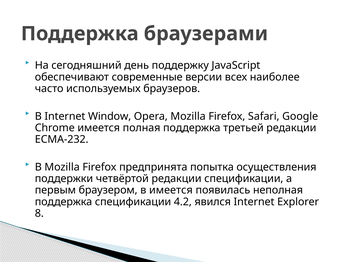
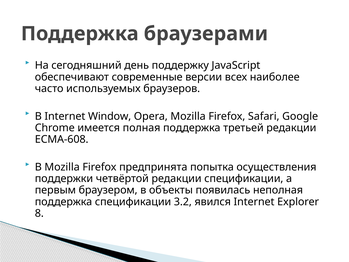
ECMA-232: ECMA-232 -> ECMA-608 (62, 139)
в имеется: имеется -> объекты (171, 190)
4.2: 4.2 -> 3.2 (183, 202)
